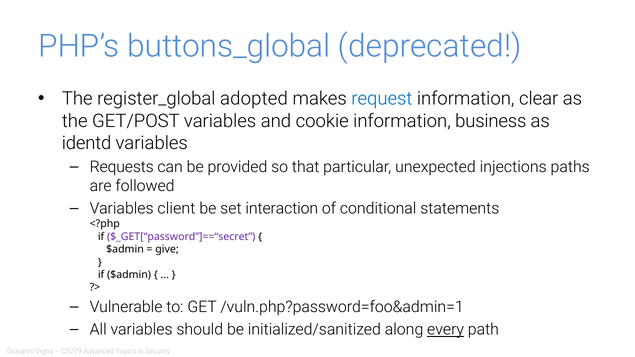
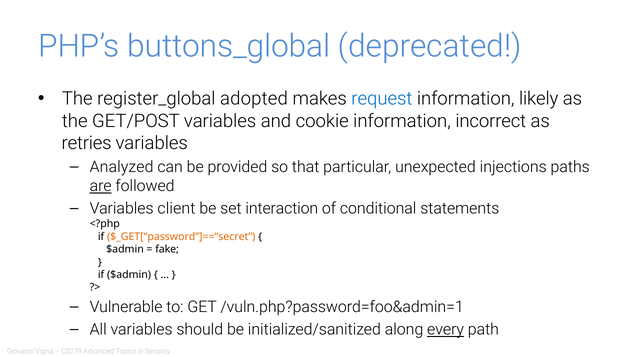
clear: clear -> likely (539, 99)
business: business -> incorrect (491, 121)
identd: identd -> retries (87, 143)
Requests: Requests -> Analyzed (122, 167)
are underline: none -> present (101, 186)
$_GET[“password”]==“secret colour: purple -> orange (181, 237)
give: give -> fake (167, 250)
